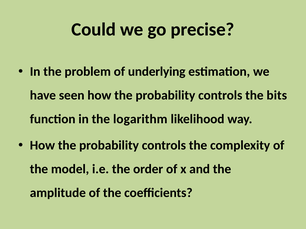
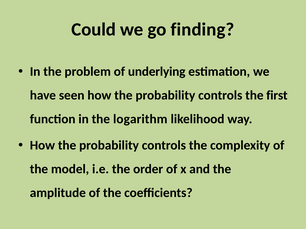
precise: precise -> finding (202, 30)
bits: bits -> first (277, 96)
